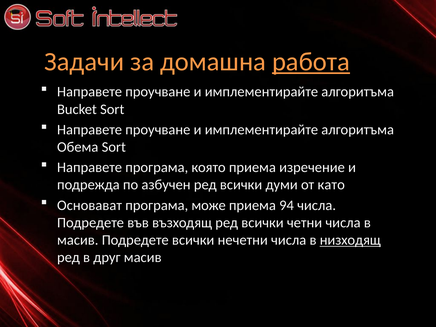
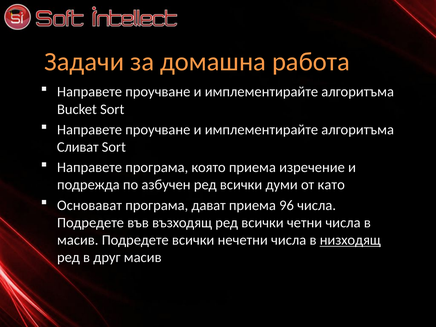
работа underline: present -> none (311, 62)
Обема: Обема -> Сливат (78, 147)
може: може -> дават (209, 205)
94: 94 -> 96 (287, 205)
